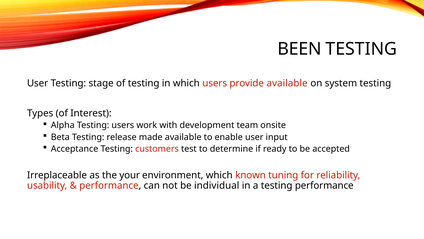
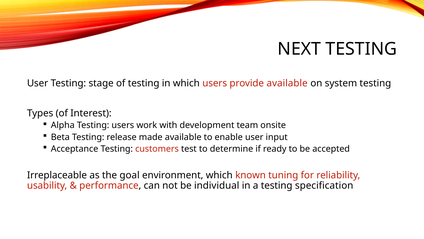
BEEN: BEEN -> NEXT (299, 49)
your: your -> goal (130, 175)
testing performance: performance -> specification (324, 185)
